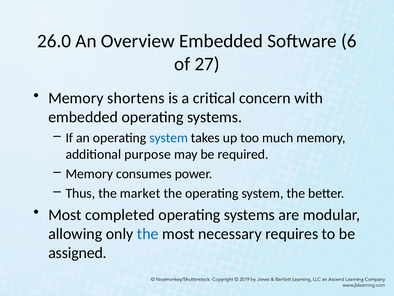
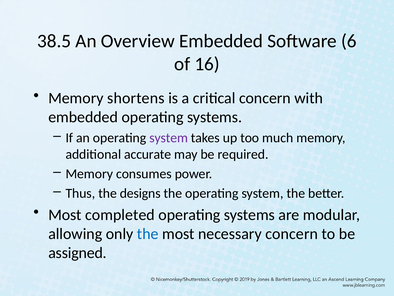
26.0: 26.0 -> 38.5 (54, 41)
27: 27 -> 16 (207, 64)
system colour: blue -> purple (169, 138)
purpose: purpose -> accurate (148, 154)
market: market -> designs (140, 193)
necessary requires: requires -> concern (292, 233)
